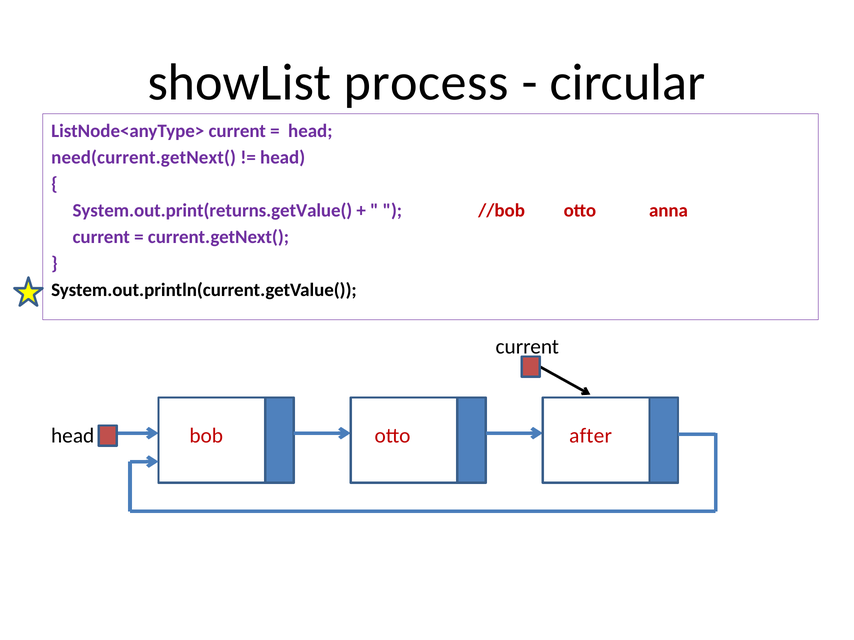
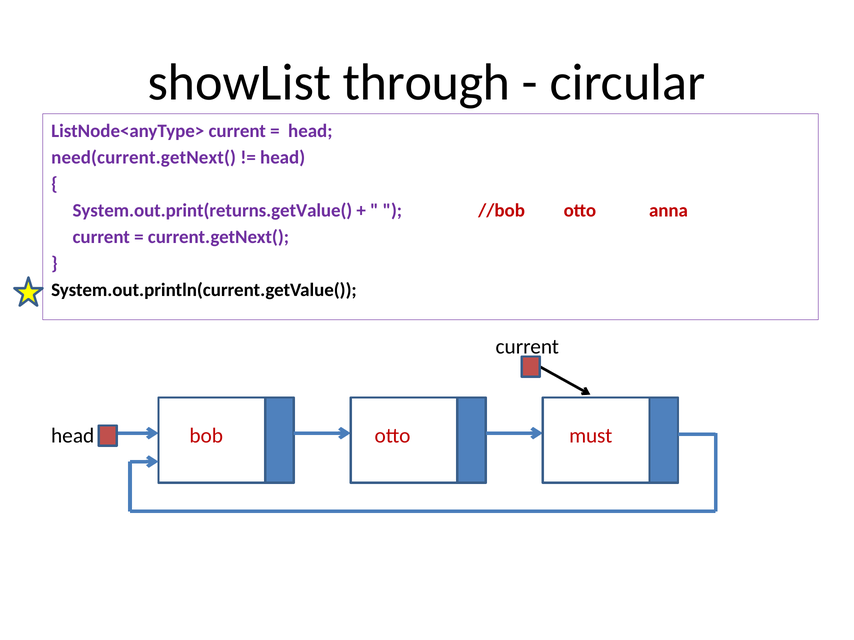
process: process -> through (427, 83)
after: after -> must (591, 436)
